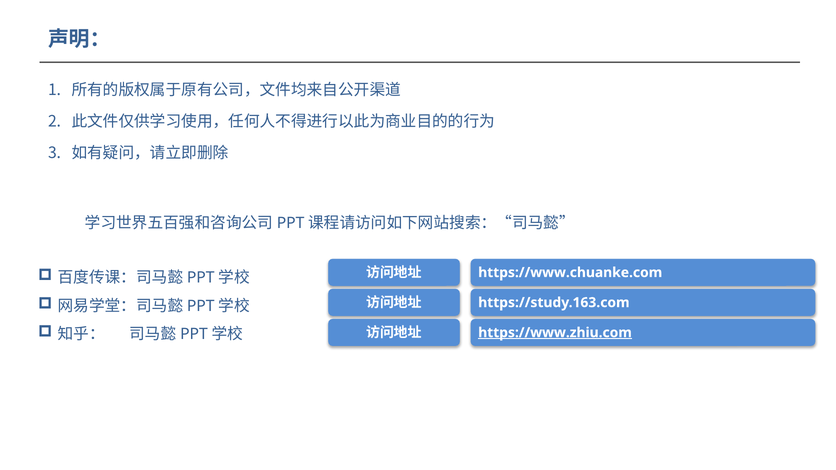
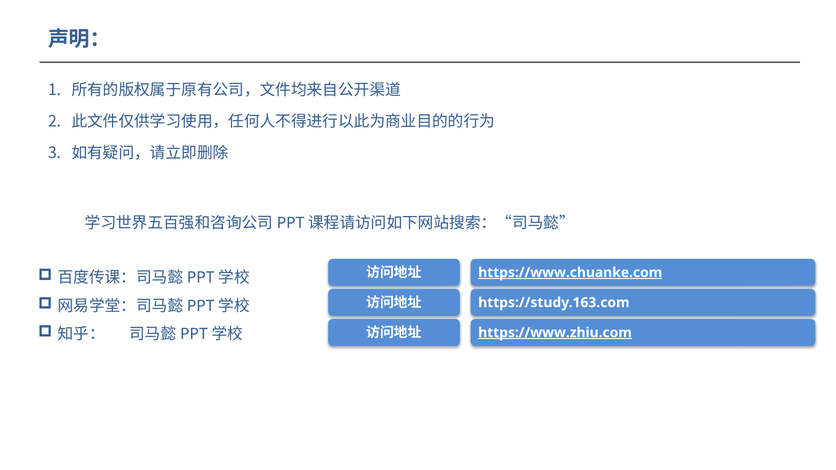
https://www.chuanke.com underline: none -> present (570, 273)
